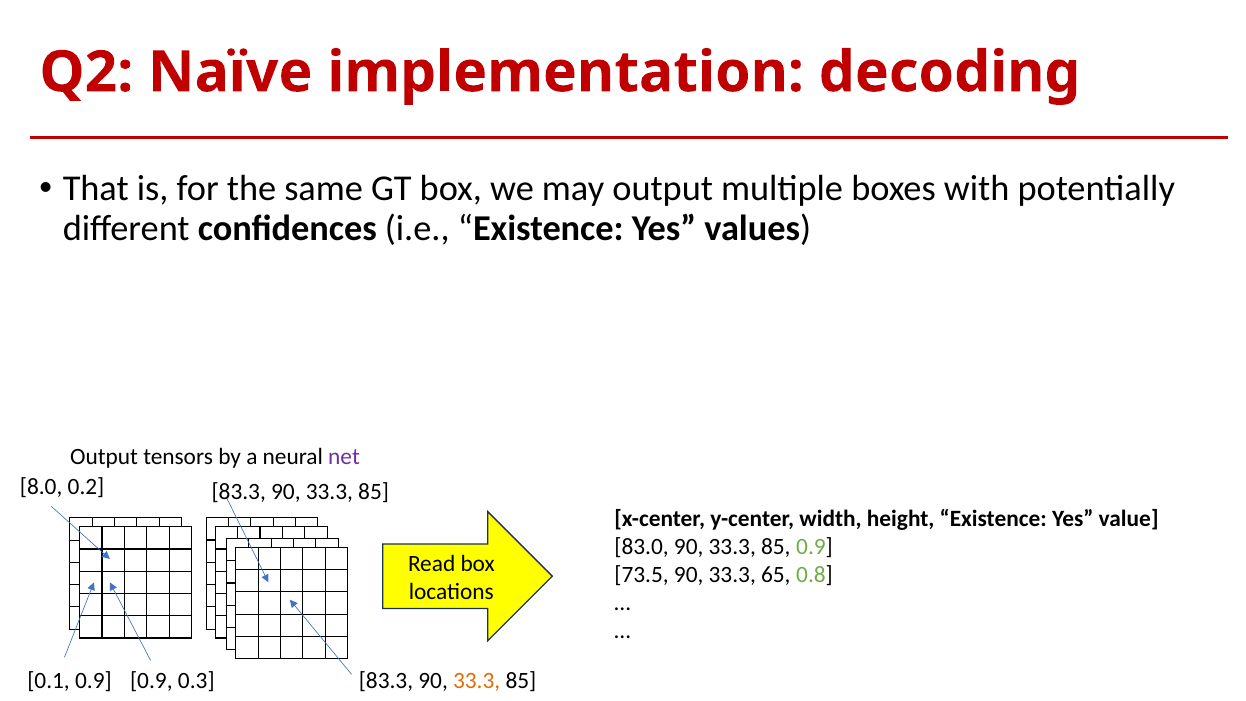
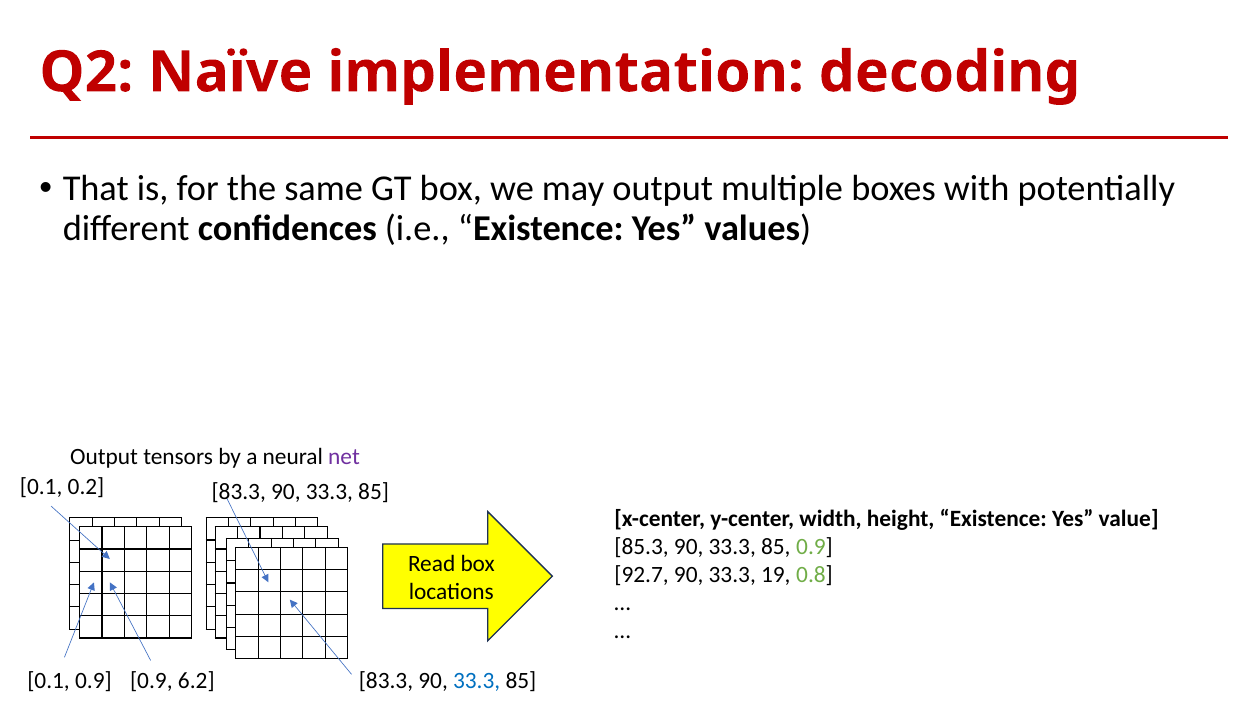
8.0: 8.0 -> 0.1 (41, 487)
83.0: 83.0 -> 85.3 (642, 547)
73.5: 73.5 -> 92.7 (642, 575)
65: 65 -> 19 (776, 575)
0.3: 0.3 -> 6.2 (196, 681)
33.3 colour: orange -> blue (477, 681)
